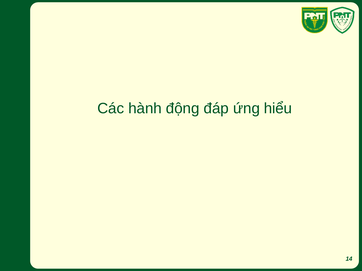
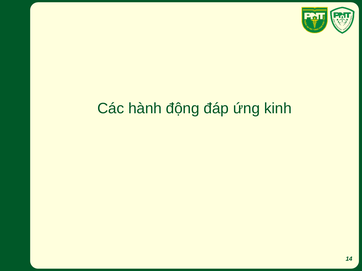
hiểu: hiểu -> kinh (278, 109)
